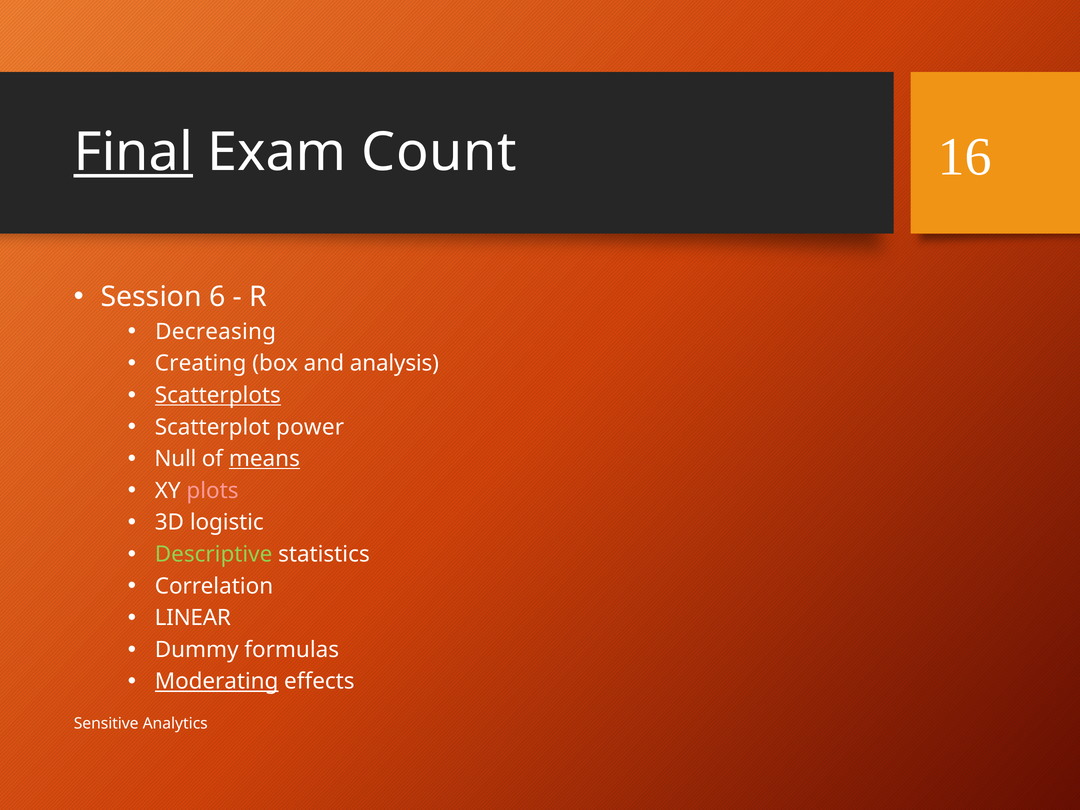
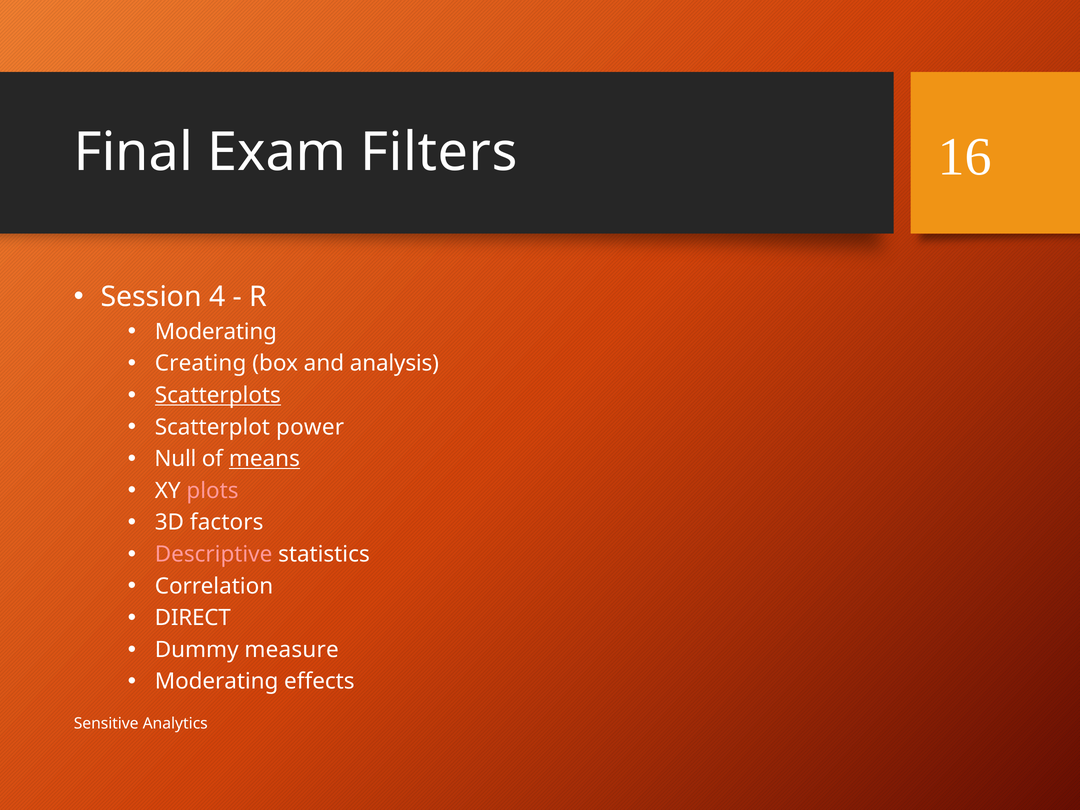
Final underline: present -> none (133, 152)
Count: Count -> Filters (439, 152)
6: 6 -> 4 (217, 297)
Decreasing: Decreasing -> Moderating (216, 332)
logistic: logistic -> factors (227, 523)
Descriptive colour: light green -> pink (214, 554)
LINEAR: LINEAR -> DIRECT (193, 618)
formulas: formulas -> measure (292, 650)
Moderating underline: present -> none (217, 682)
